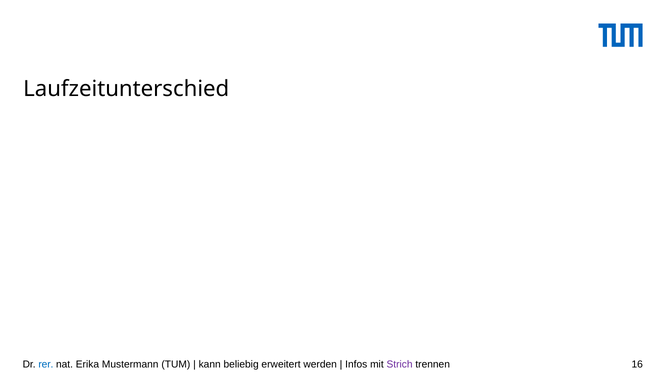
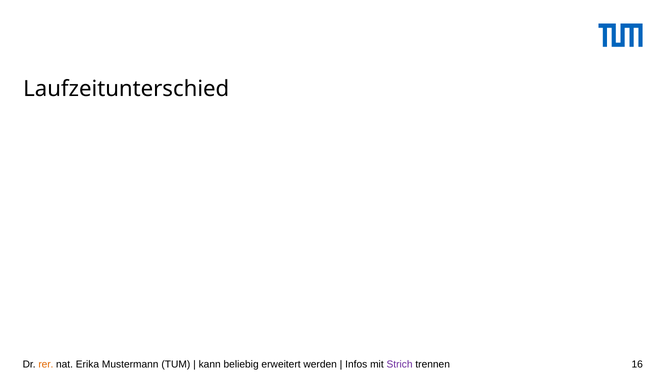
rer colour: blue -> orange (46, 364)
